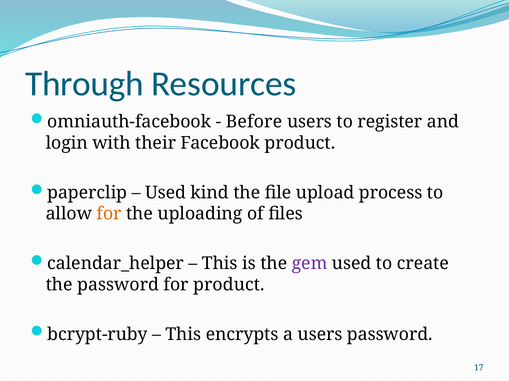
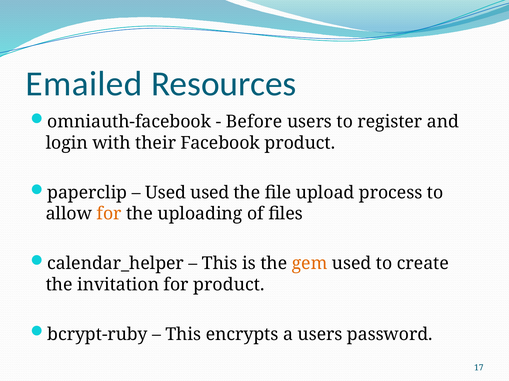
Through: Through -> Emailed (84, 84)
Used kind: kind -> used (210, 193)
gem colour: purple -> orange (310, 264)
the password: password -> invitation (118, 285)
